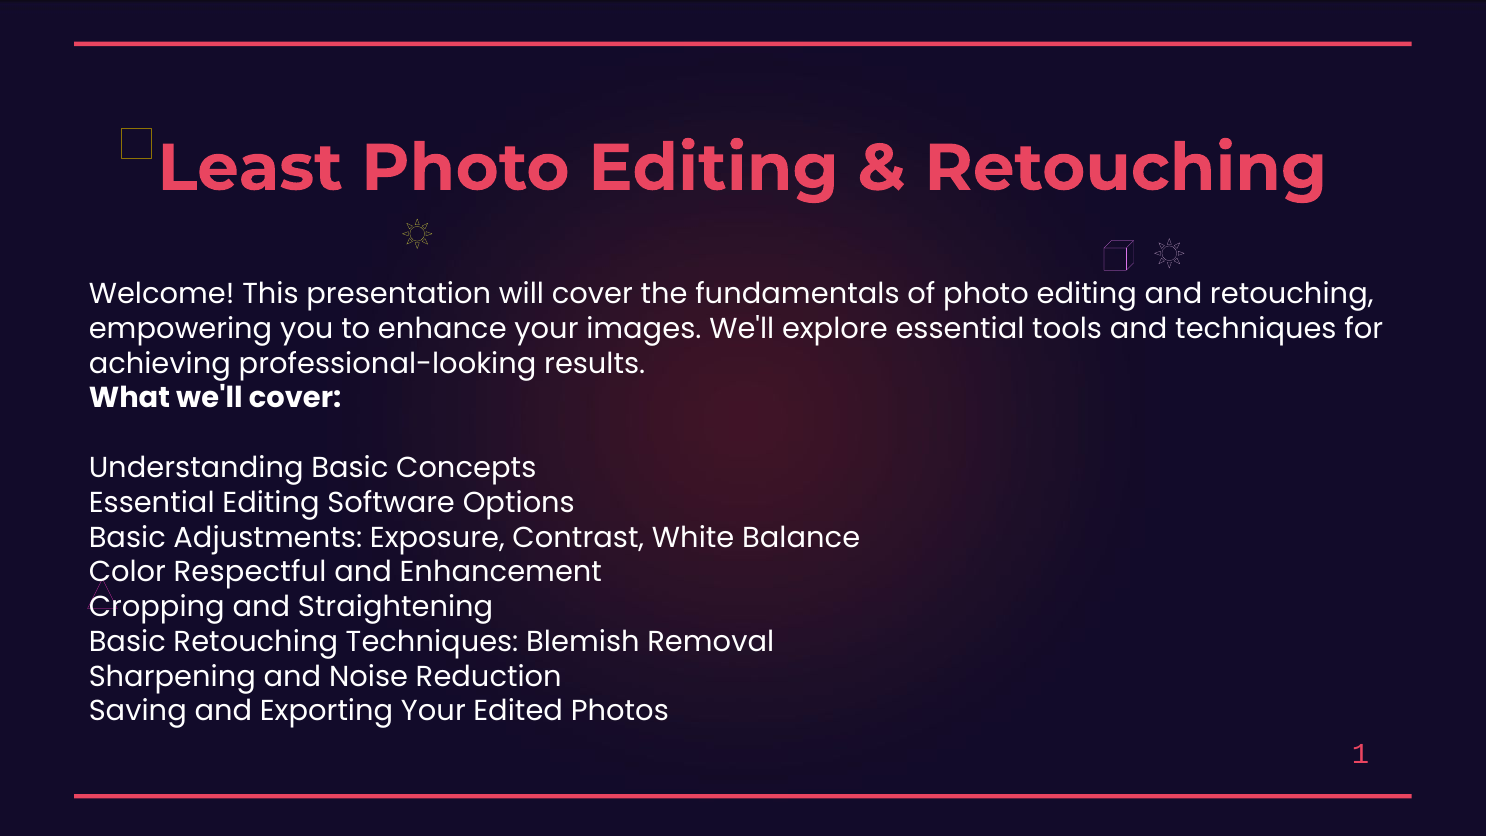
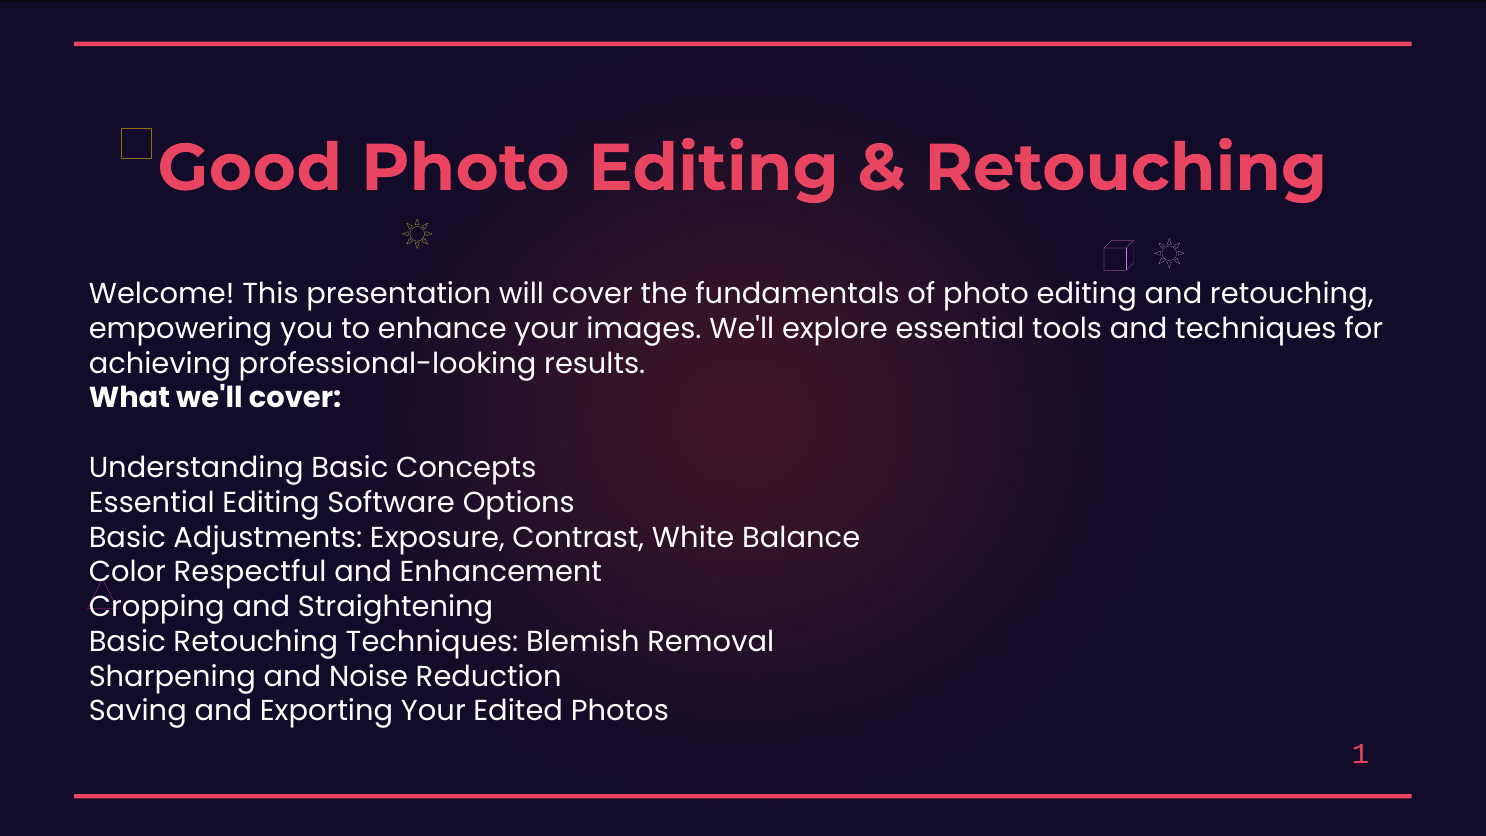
Least: Least -> Good (250, 168)
